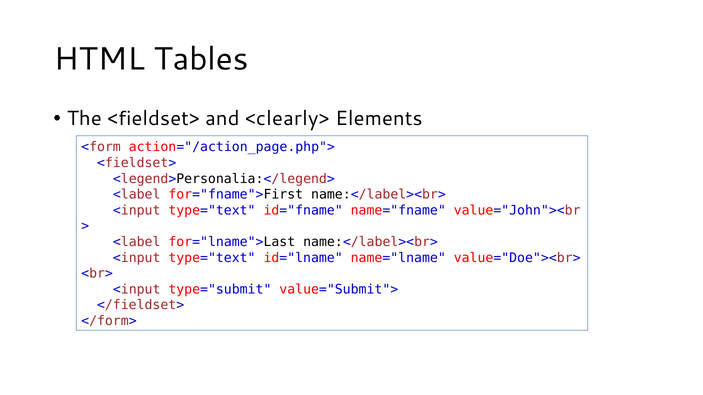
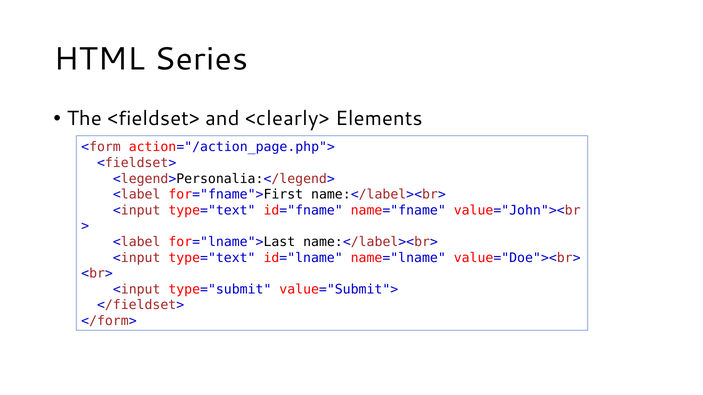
Tables: Tables -> Series (201, 59)
